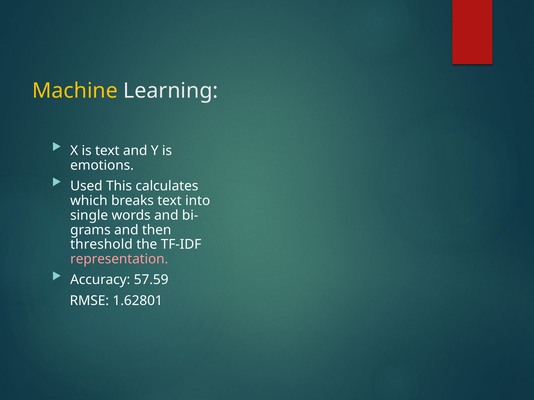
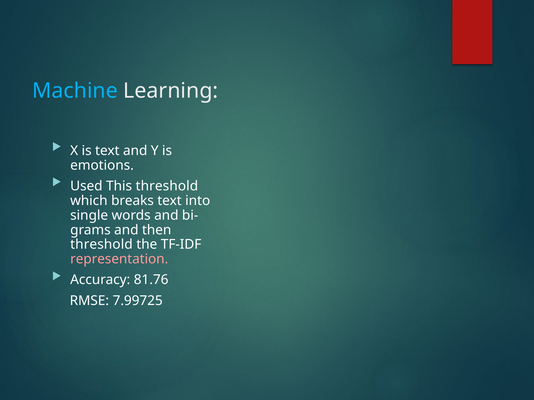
Machine colour: yellow -> light blue (75, 91)
This calculates: calculates -> threshold (167, 186)
57.59: 57.59 -> 81.76 (151, 280)
1.62801: 1.62801 -> 7.99725 (138, 301)
